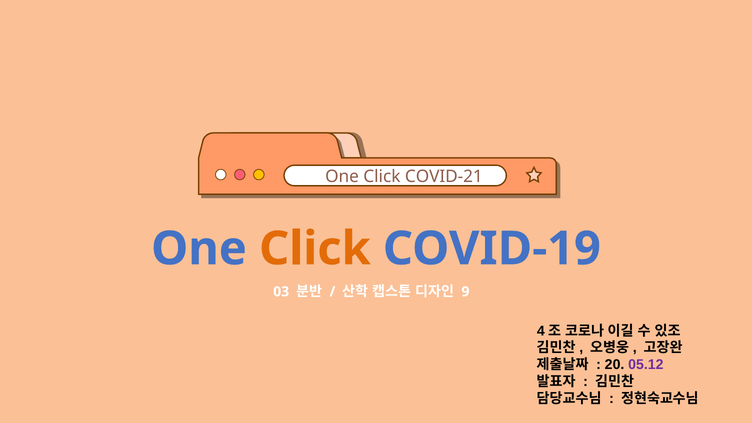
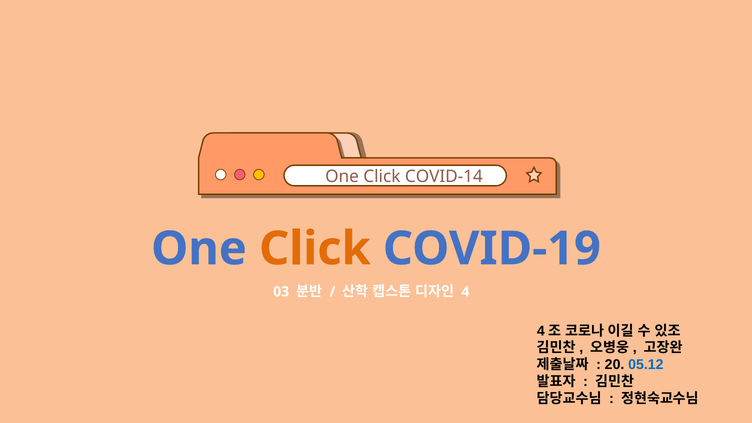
COVID-21: COVID-21 -> COVID-14 (444, 177)
9: 9 -> 4 (465, 292)
05.12 colour: purple -> blue (646, 365)
